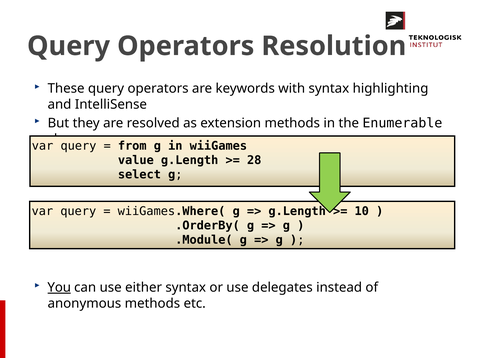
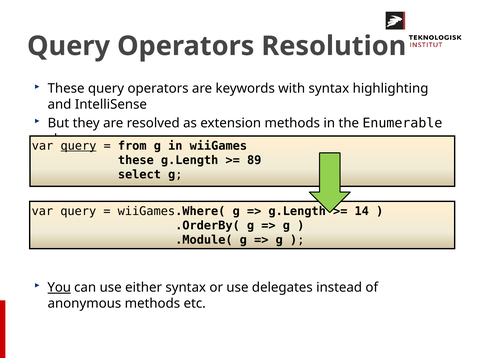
query underline: none -> present (78, 146)
value: value -> these (136, 160)
28: 28 -> 89 (254, 160)
10: 10 -> 14 (362, 211)
